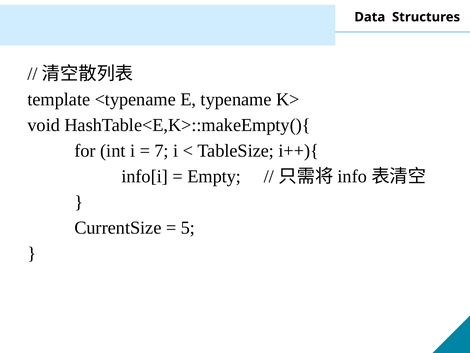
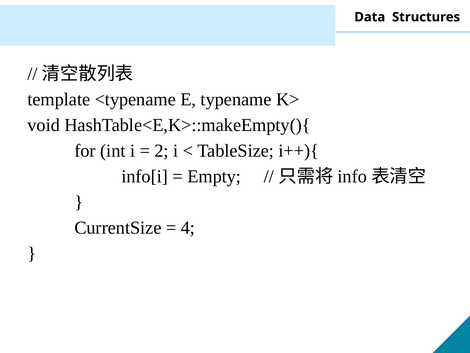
7: 7 -> 2 (162, 151)
5: 5 -> 4 (188, 227)
